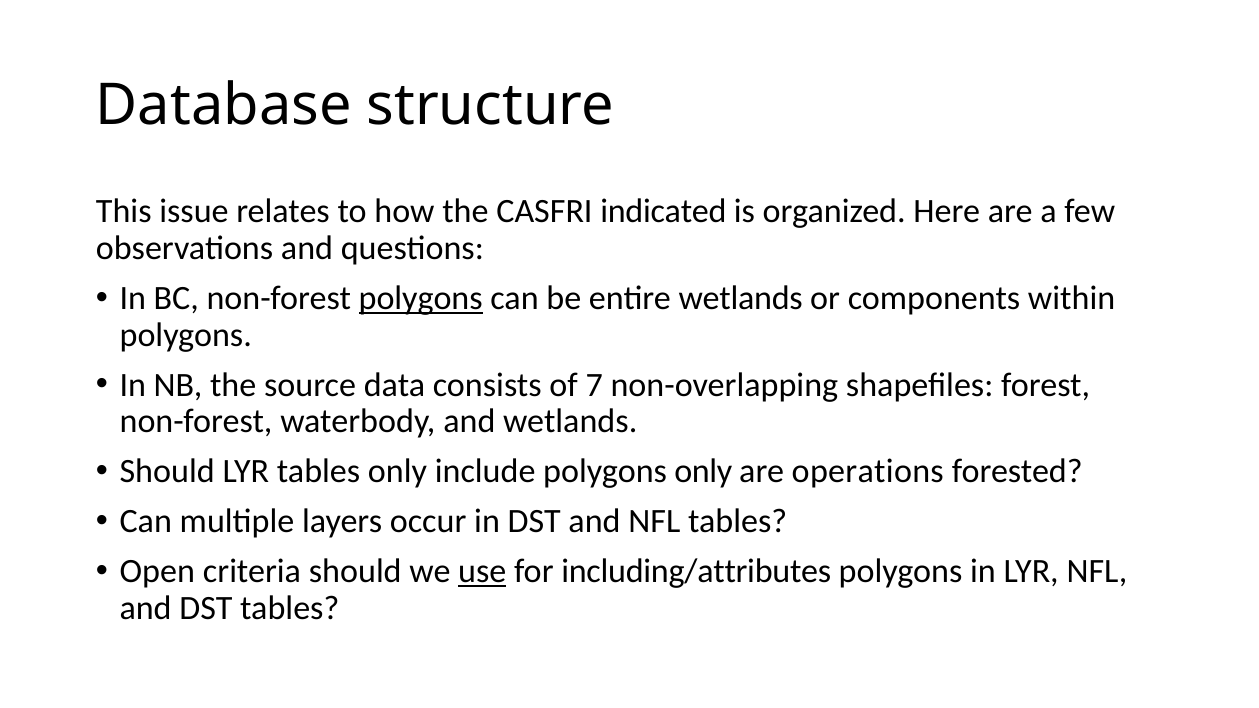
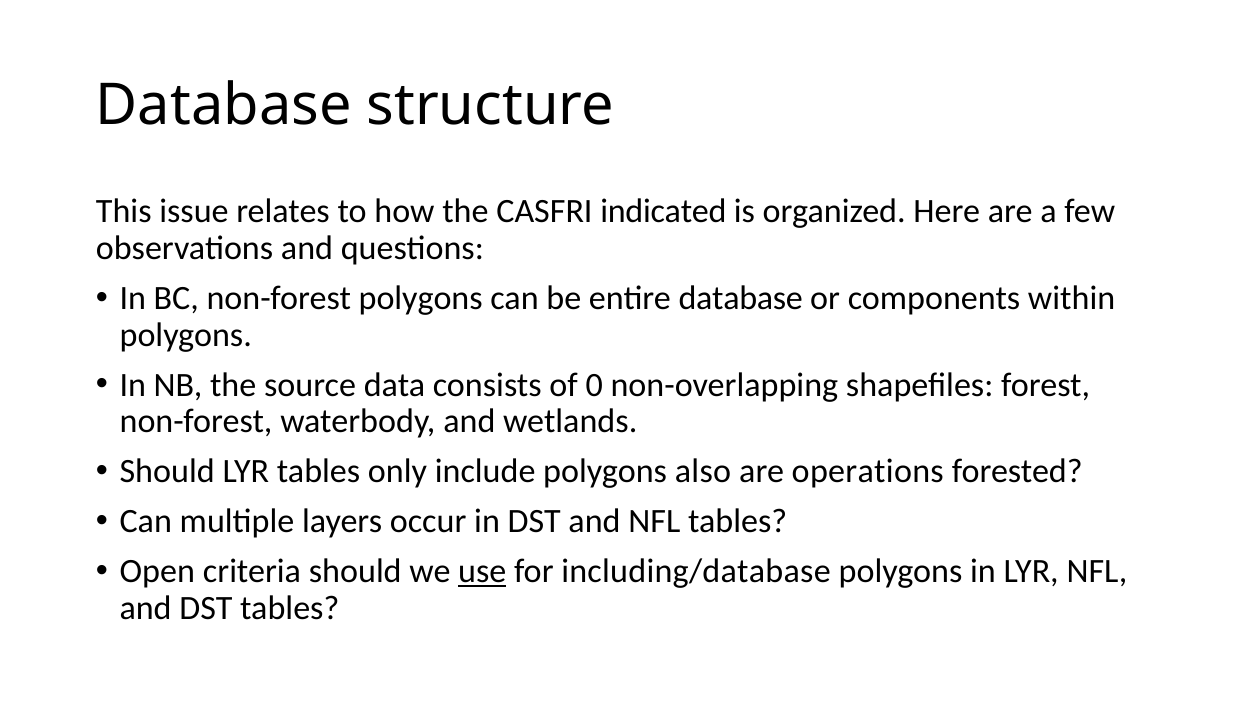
polygons underline: present -> none (421, 298)
entire wetlands: wetlands -> database (741, 298)
7: 7 -> 0 (594, 385)
polygons only: only -> also (703, 472)
including/attributes: including/attributes -> including/database (696, 571)
